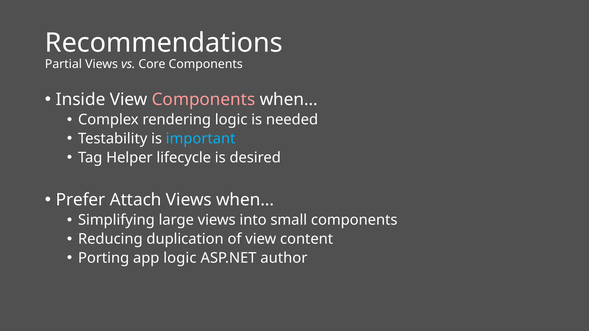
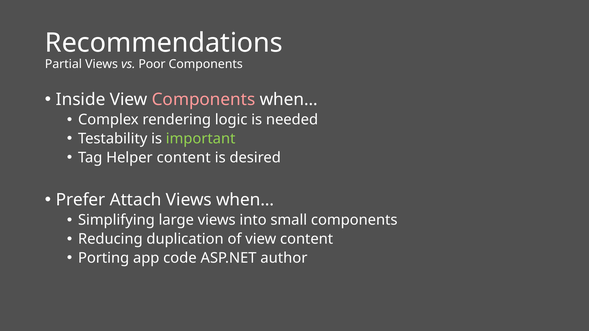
Core: Core -> Poor (152, 64)
important colour: light blue -> light green (201, 139)
Helper lifecycle: lifecycle -> content (184, 158)
app logic: logic -> code (180, 258)
